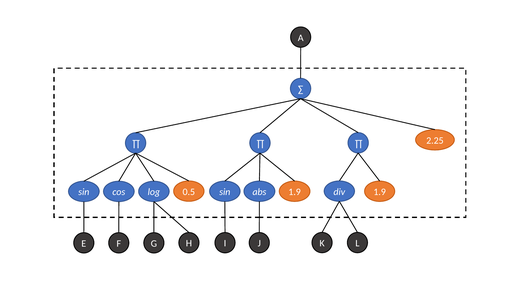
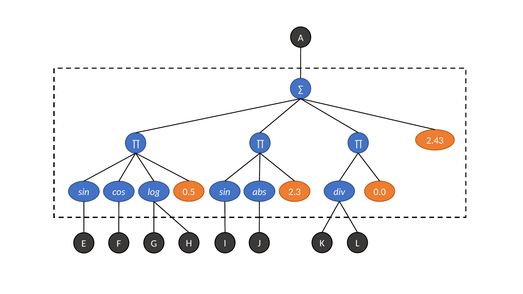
2.25: 2.25 -> 2.43 (435, 141)
0.5 1.9: 1.9 -> 2.3 (295, 192)
div 1.9: 1.9 -> 0.0 (380, 192)
